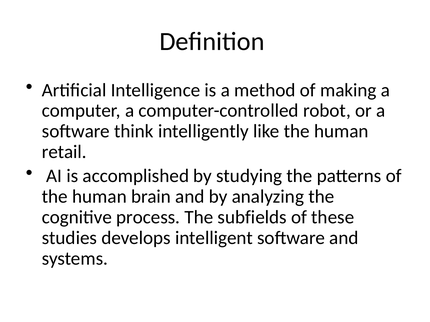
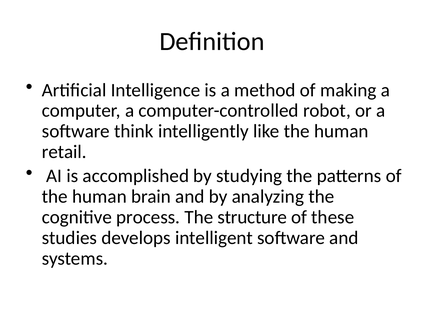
subfields: subfields -> structure (252, 218)
